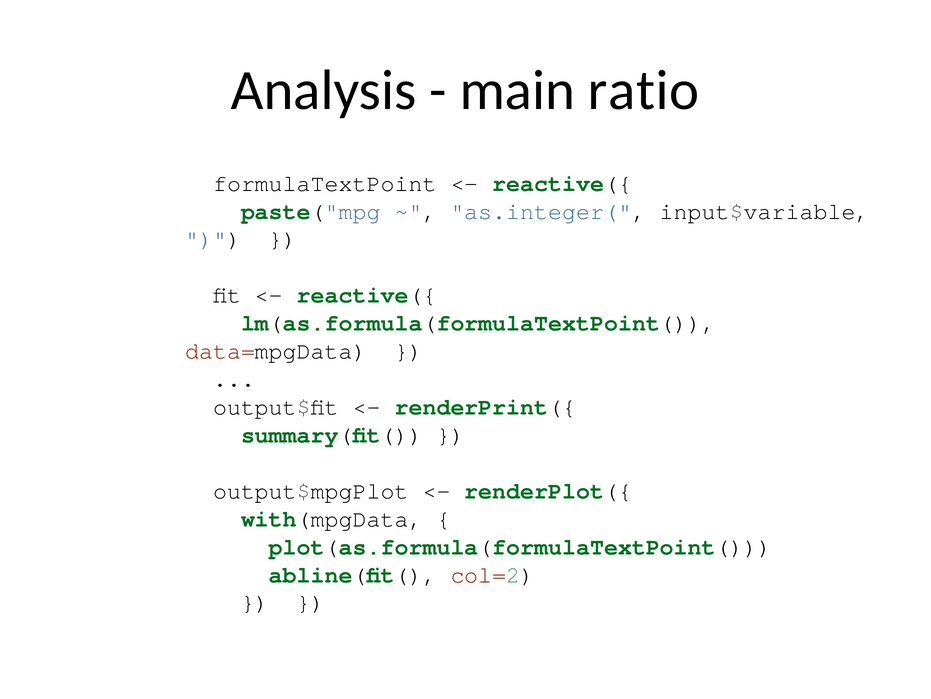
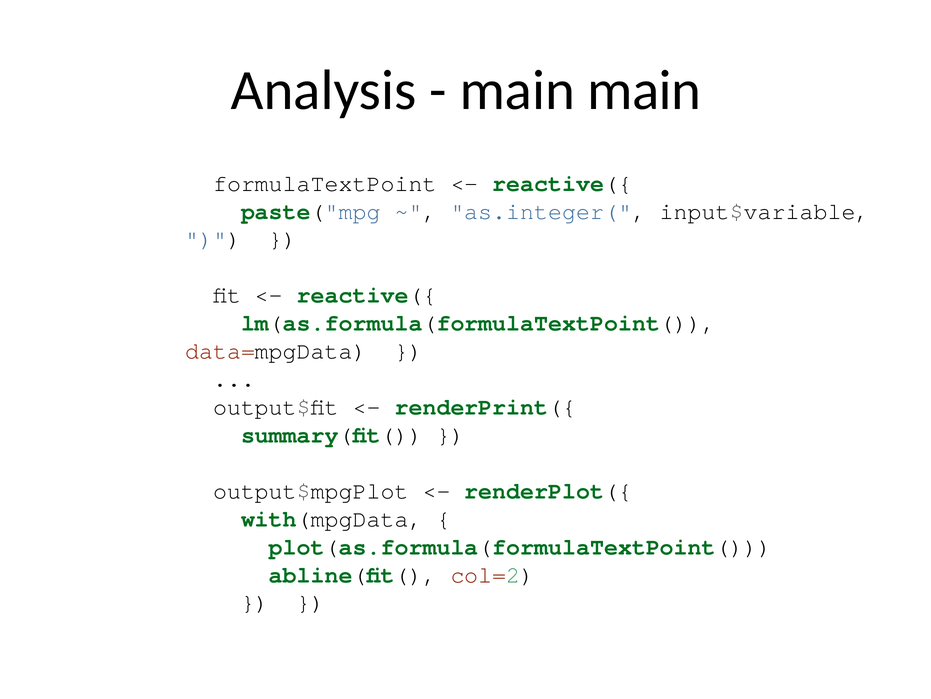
main ratio: ratio -> main (644, 90)
